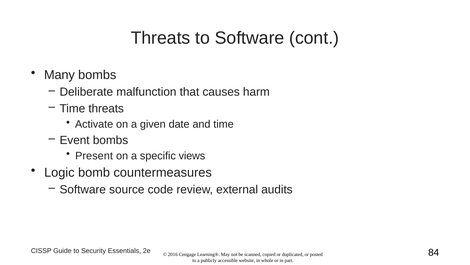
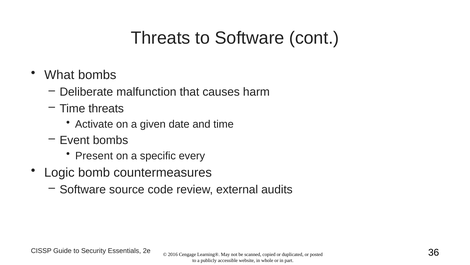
Many: Many -> What (59, 75)
views: views -> every (192, 155)
84: 84 -> 36 (434, 252)
